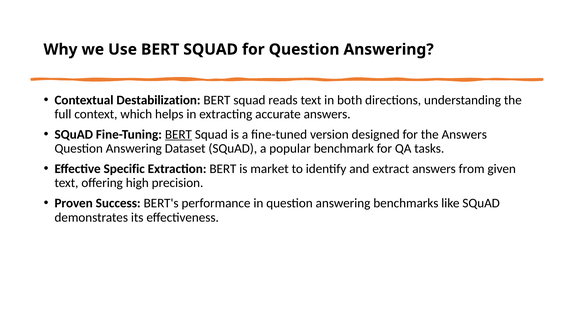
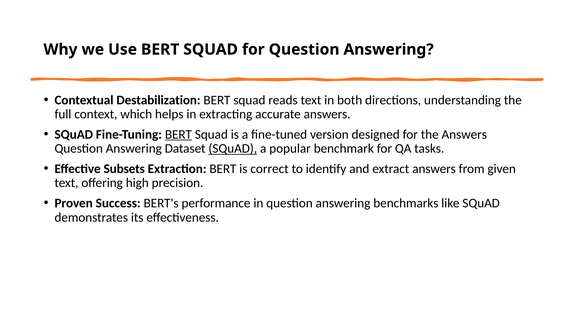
SQuAD underline: none -> present (233, 149)
Specific: Specific -> Subsets (124, 169)
market: market -> correct (270, 169)
